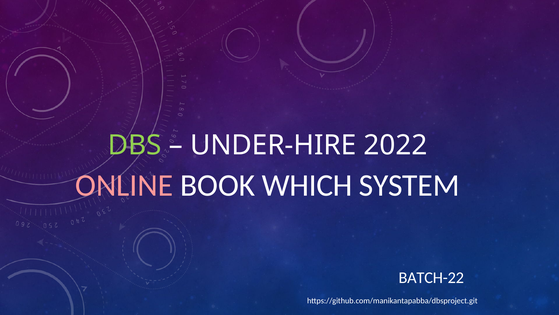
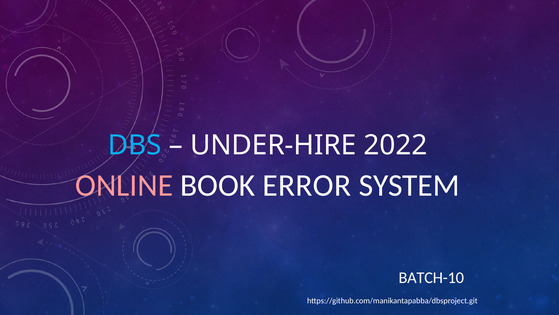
DBS colour: light green -> light blue (135, 145)
WHICH: WHICH -> ERROR (307, 185)
BATCH-22: BATCH-22 -> BATCH-10 (431, 277)
